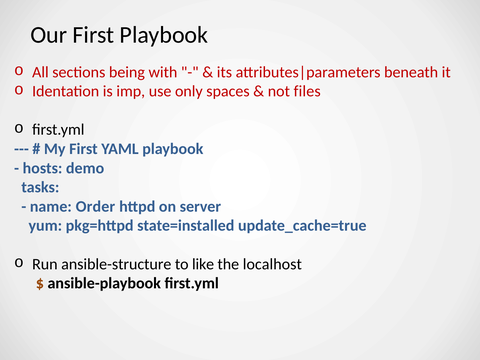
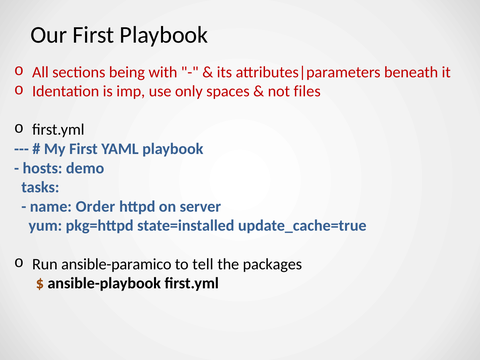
ansible-structure: ansible-structure -> ansible-paramico (116, 264)
like: like -> tell (203, 264)
localhost: localhost -> packages (272, 264)
